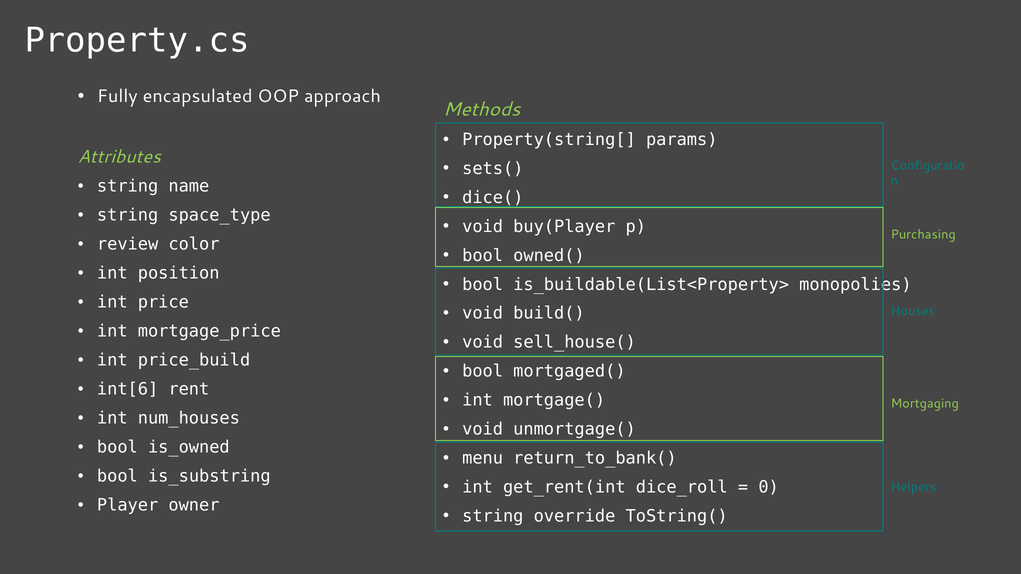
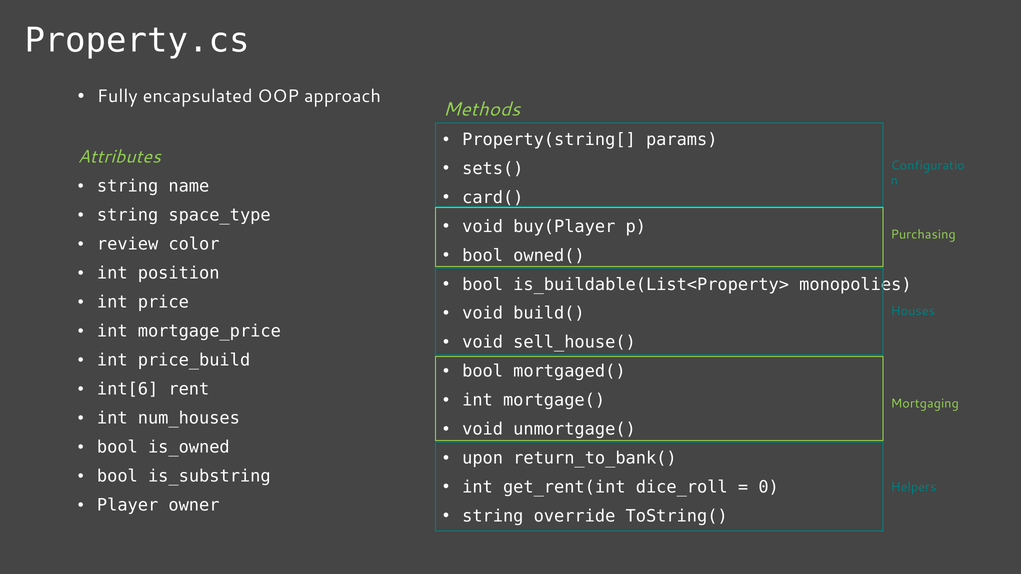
dice(: dice( -> card( (493, 198)
menu: menu -> upon (483, 458)
